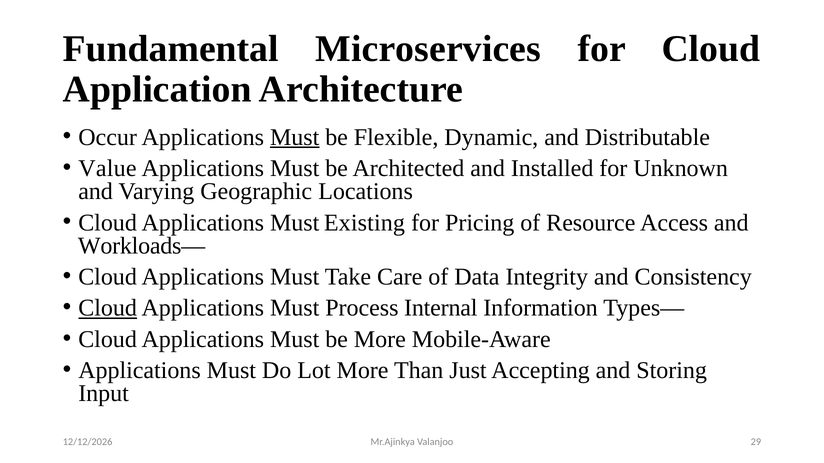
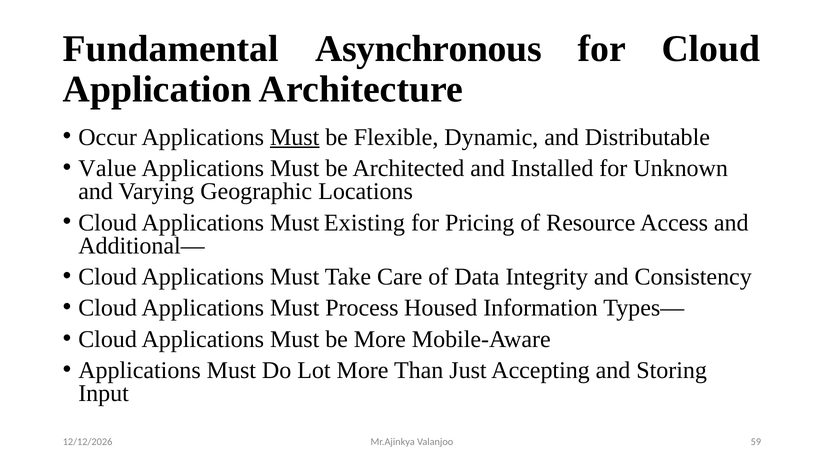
Microservices: Microservices -> Asynchronous (428, 49)
Workloads—: Workloads— -> Additional— (141, 246)
Cloud underline: present -> none (108, 308)
Internal: Internal -> Housed (441, 308)
29: 29 -> 59 (756, 443)
